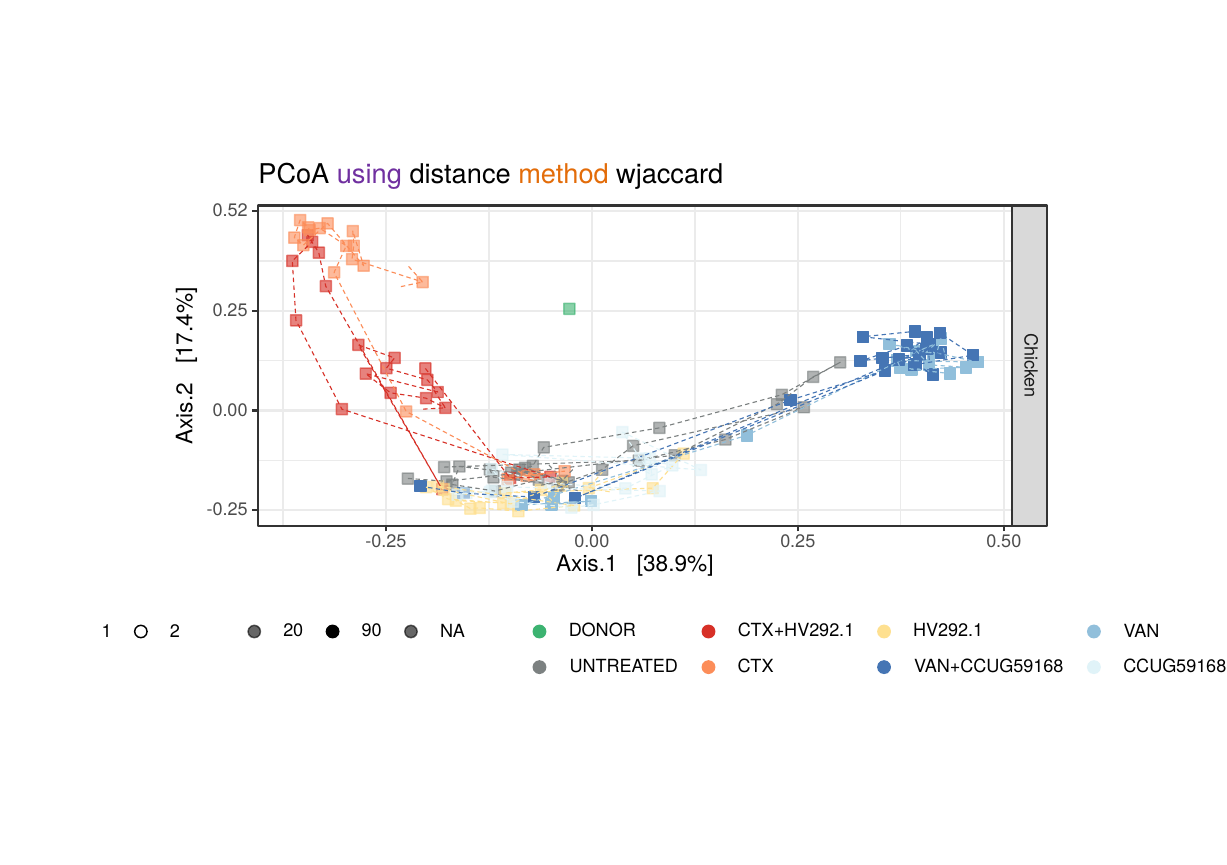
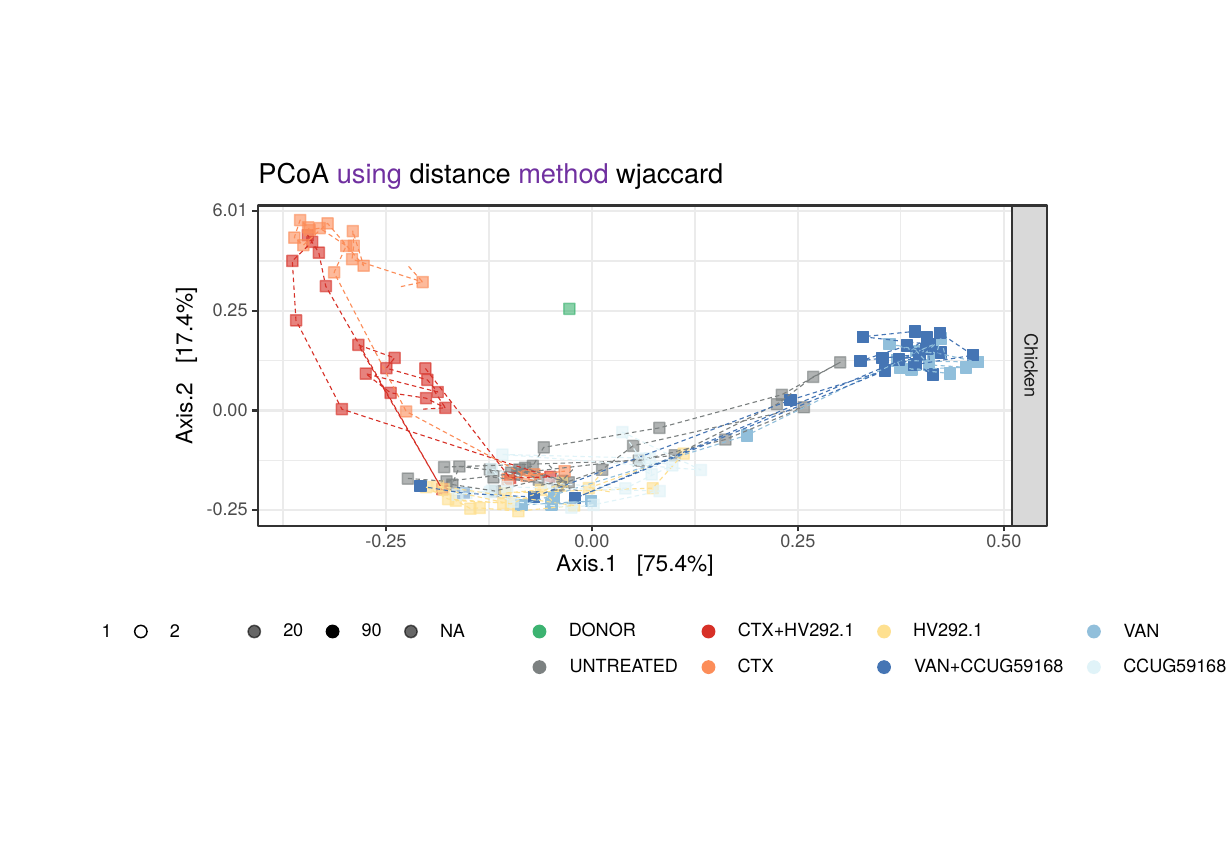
method colour: orange -> purple (564, 174)
0.52: 0.52 -> 6.01 (230, 211)
38.9%: 38.9% -> 75.4% (675, 564)
